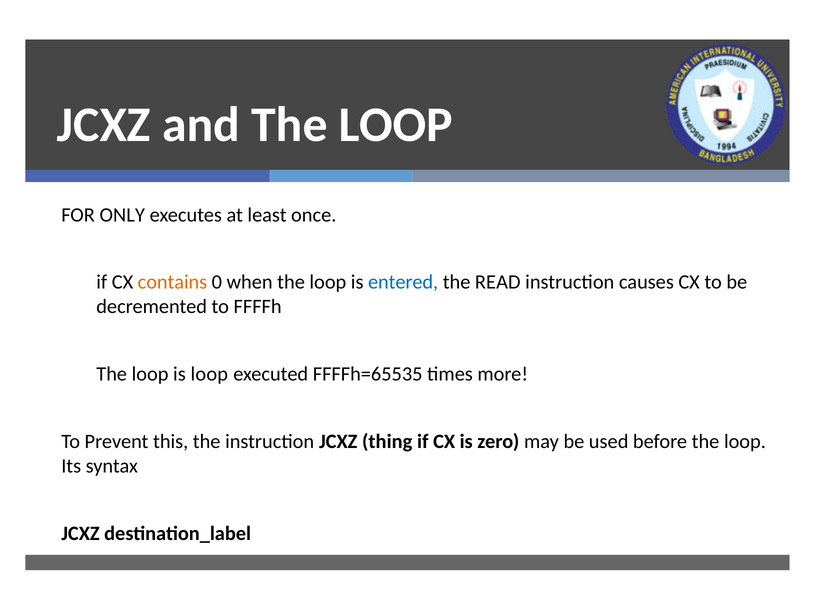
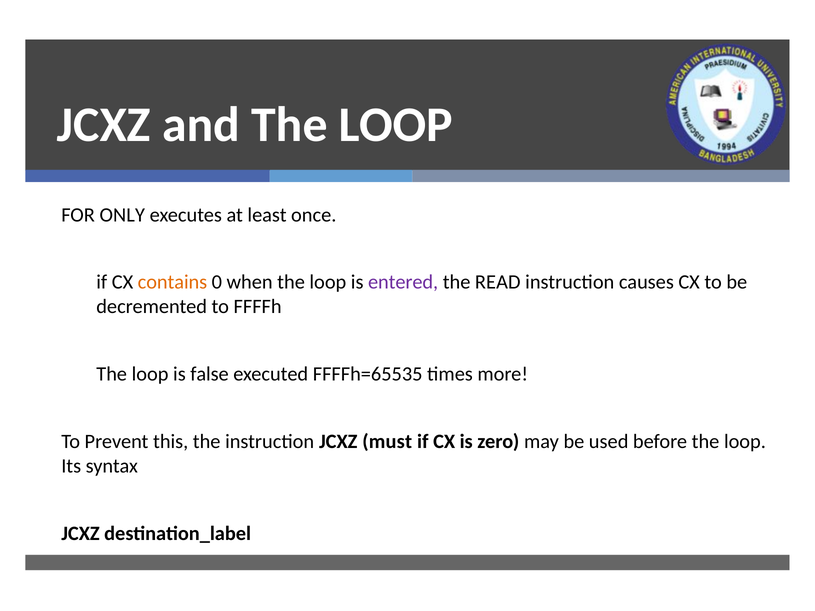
entered colour: blue -> purple (403, 282)
is loop: loop -> false (209, 374)
thing: thing -> must (387, 442)
